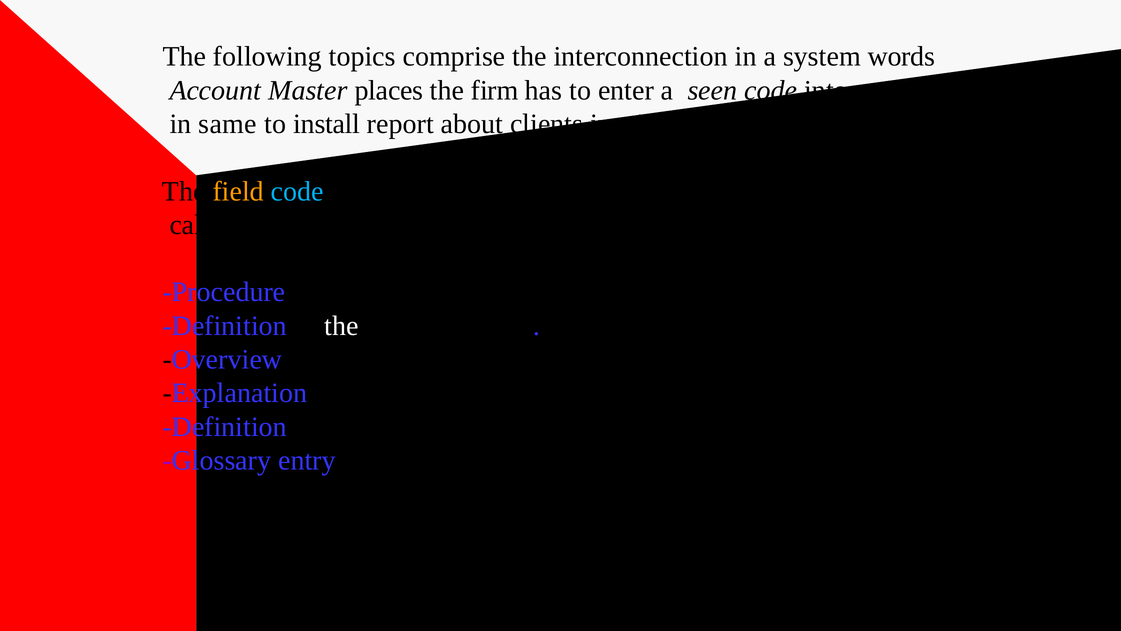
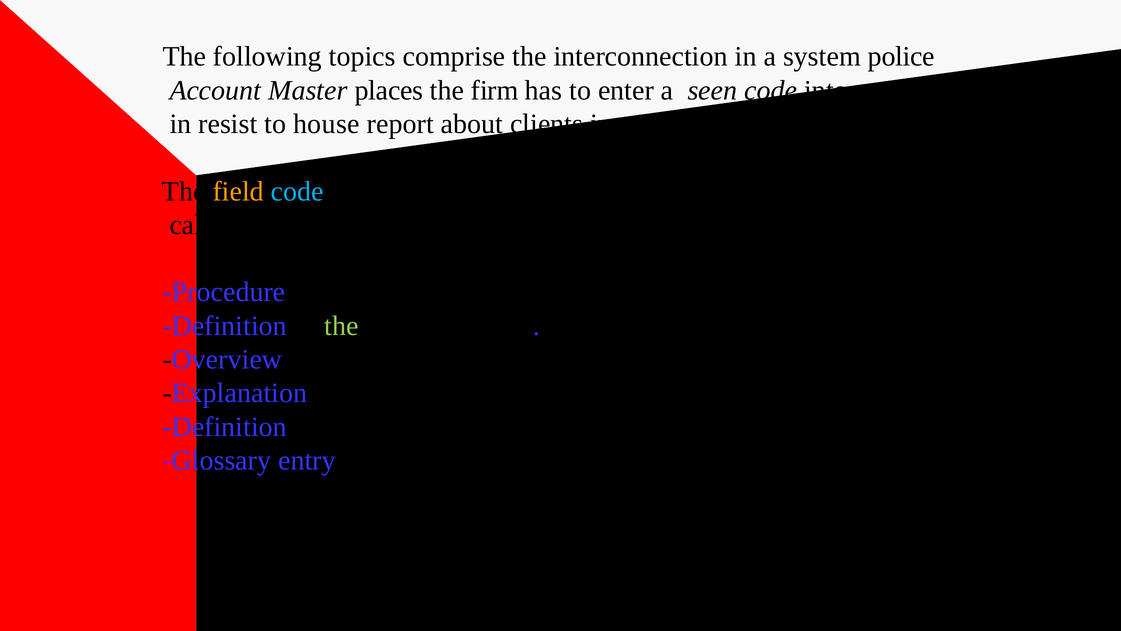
words: words -> police (901, 57)
same: same -> resist (228, 124)
install: install -> house (326, 124)
the colour: white -> light green (341, 326)
